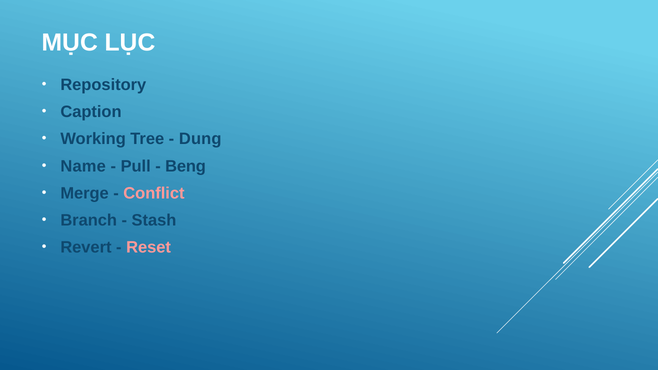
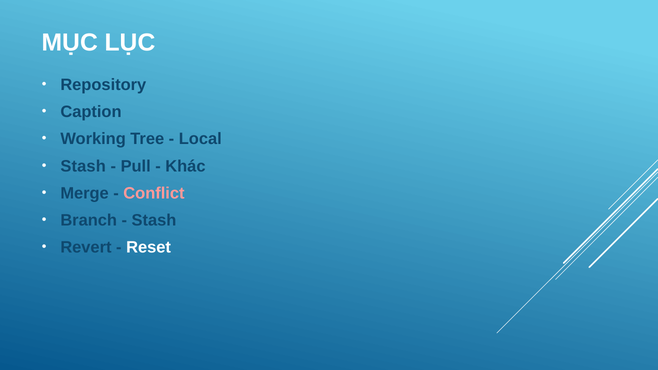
Dung: Dung -> Local (200, 139)
Name: Name -> Stash (83, 166)
Beng: Beng -> Khác (185, 166)
Reset colour: pink -> white (149, 248)
